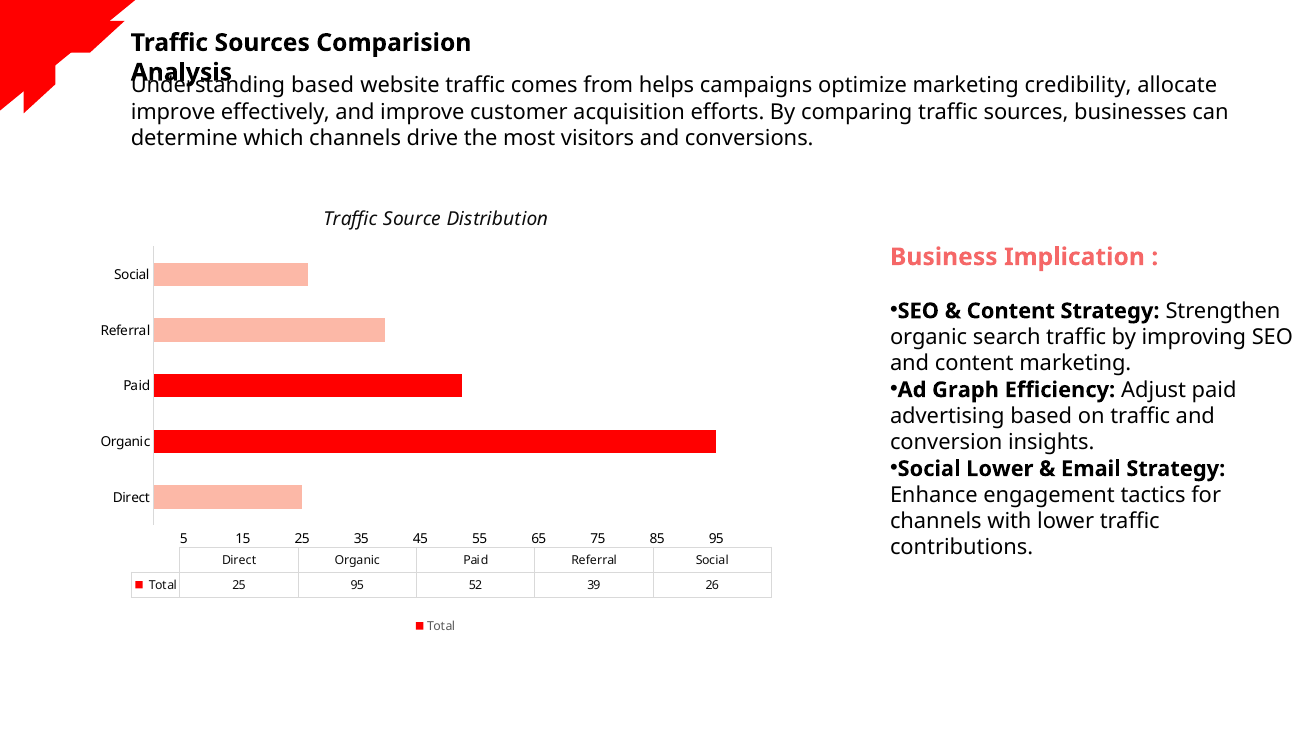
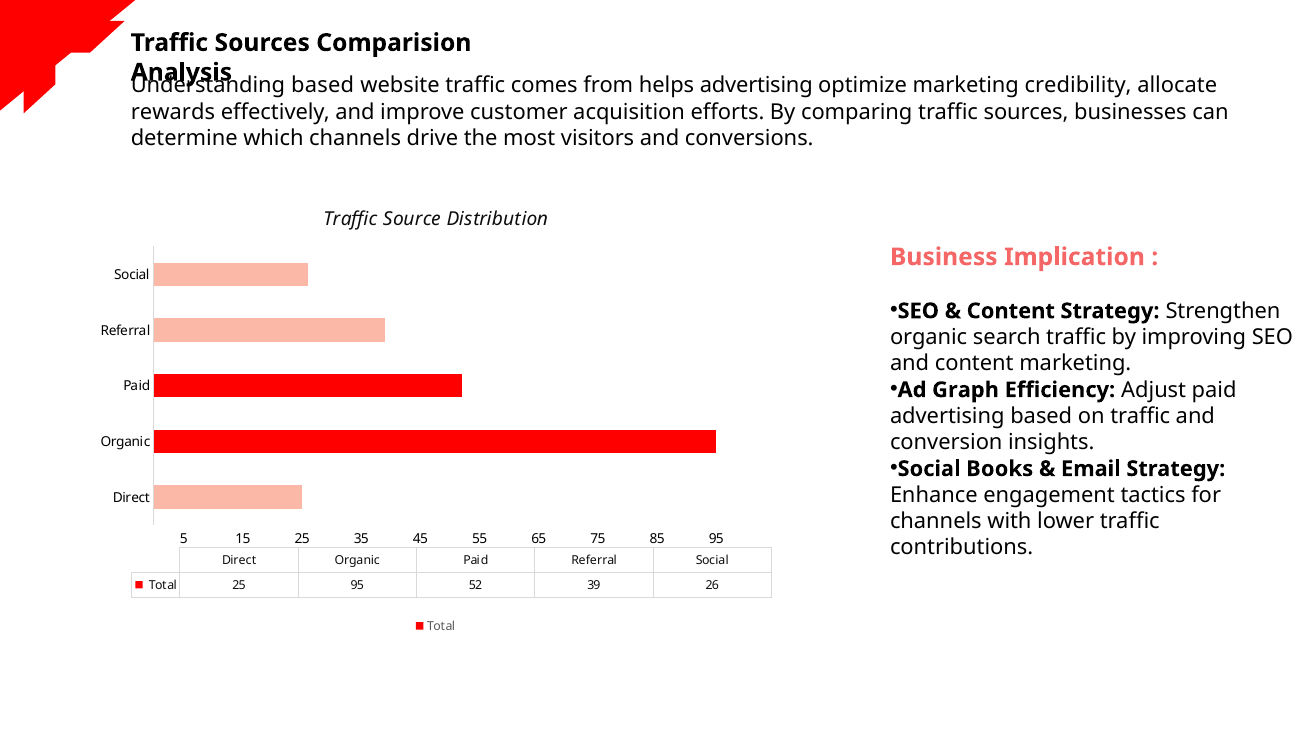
helps campaigns: campaigns -> advertising (756, 86)
improve: improve -> rewards (173, 112)
Social Lower: Lower -> Books (1000, 469)
